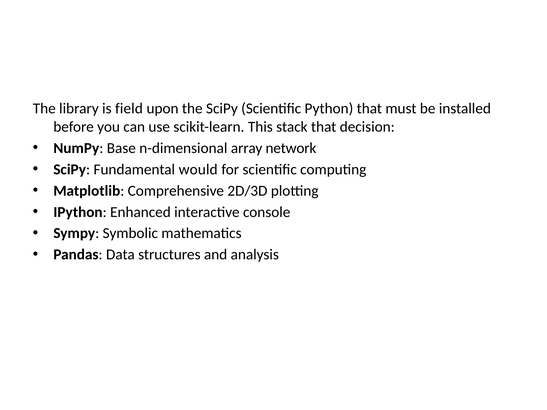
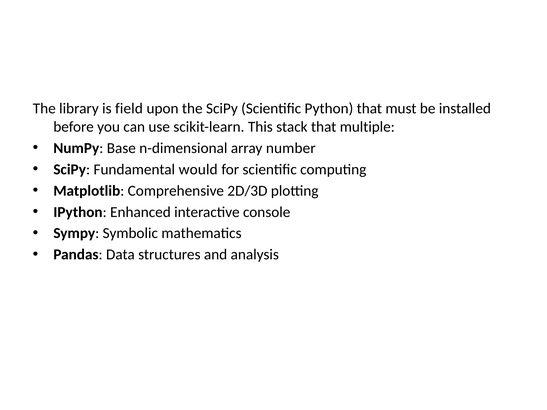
decision: decision -> multiple (367, 127)
network: network -> number (291, 148)
